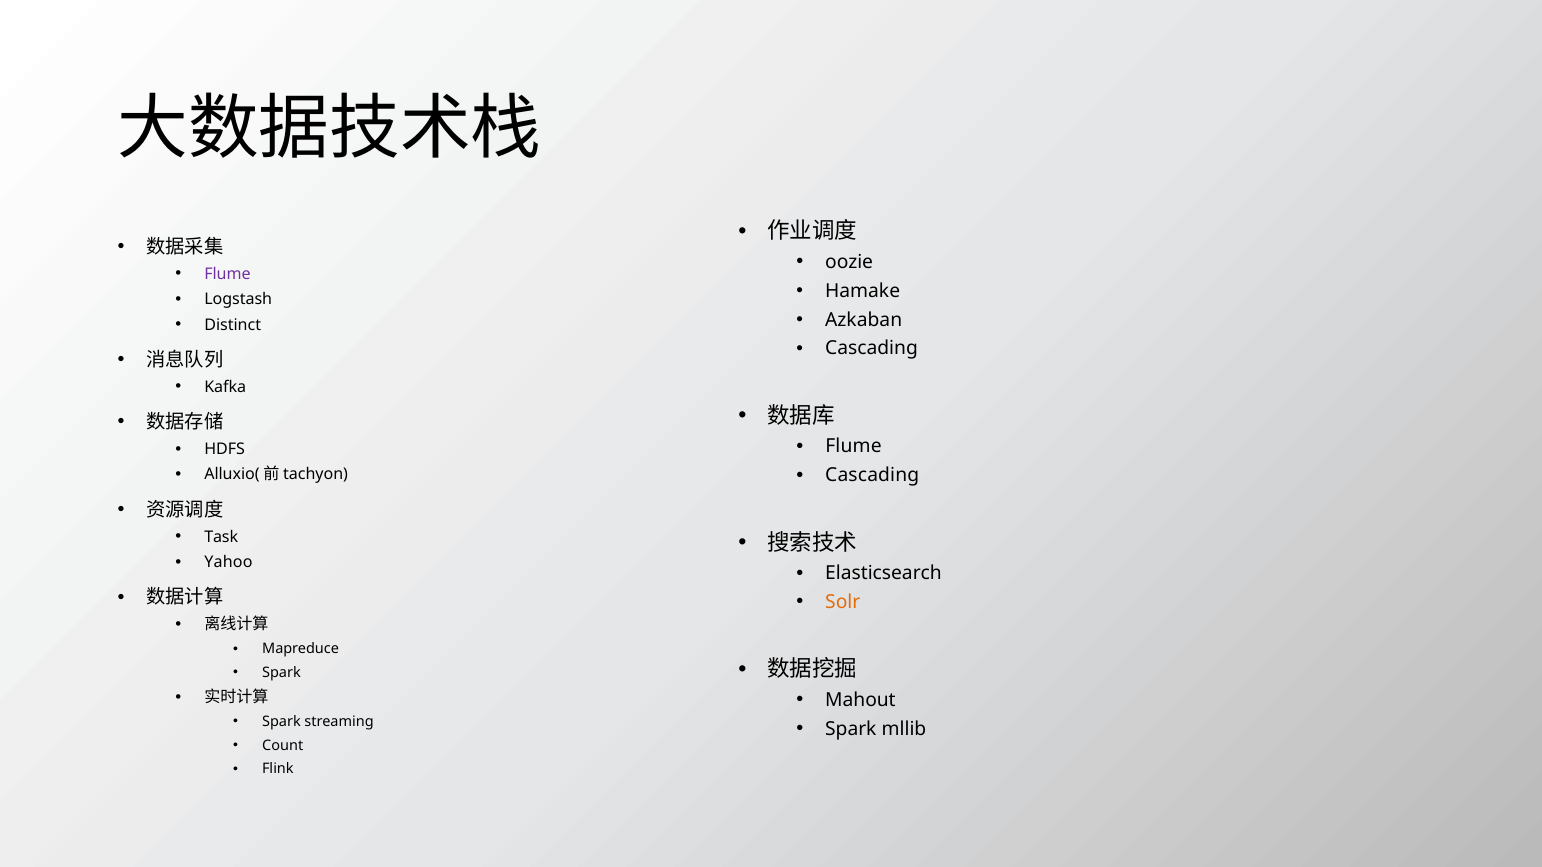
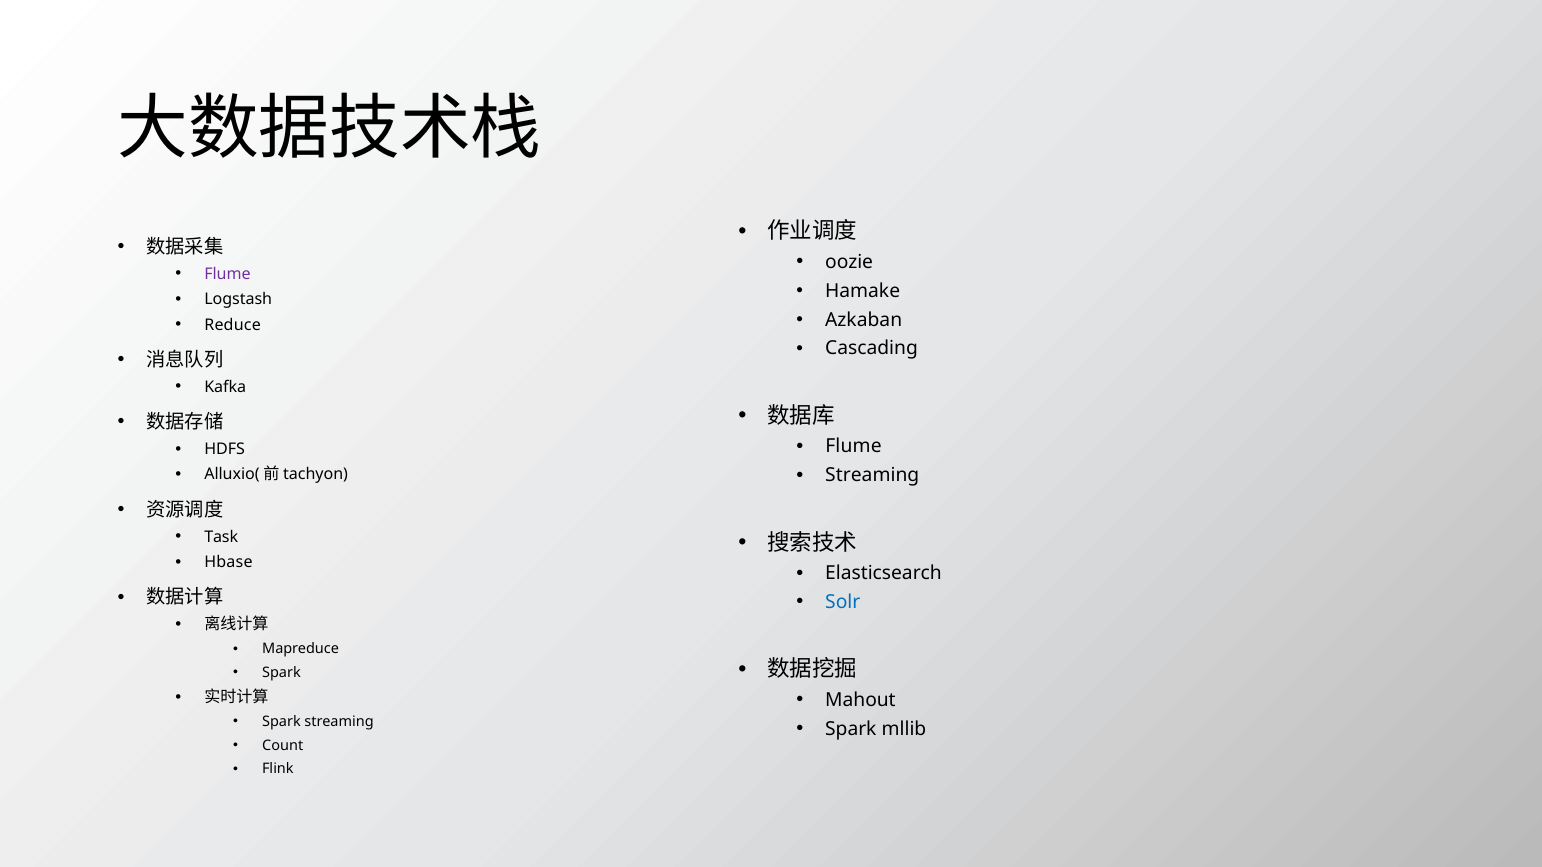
Distinct: Distinct -> Reduce (233, 325)
Cascading: Cascading -> Streaming (872, 476)
Yahoo: Yahoo -> Hbase (228, 563)
Solr colour: orange -> blue (843, 602)
